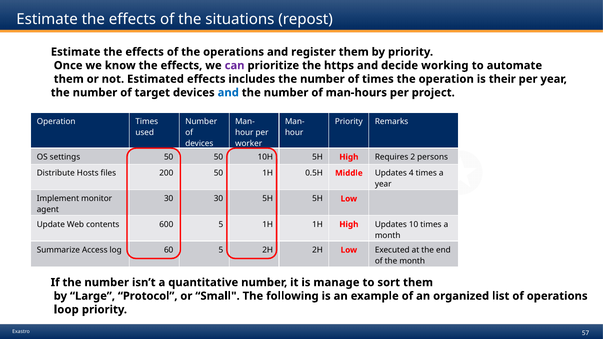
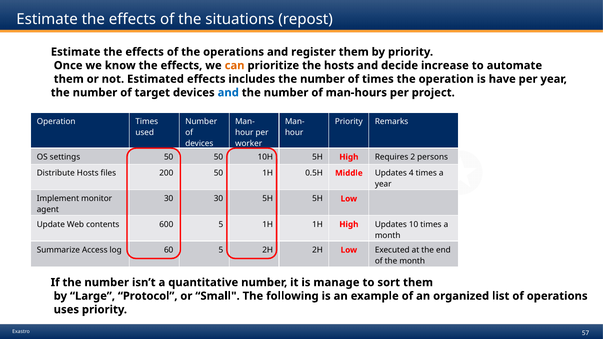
can colour: purple -> orange (235, 66)
the https: https -> hosts (339, 66)
working: working -> increase (445, 66)
their: their -> have (502, 79)
loop: loop -> uses (66, 310)
